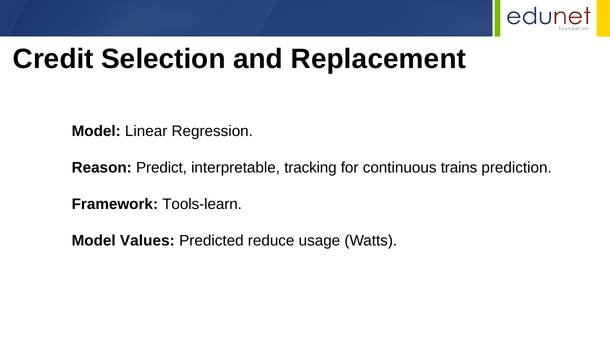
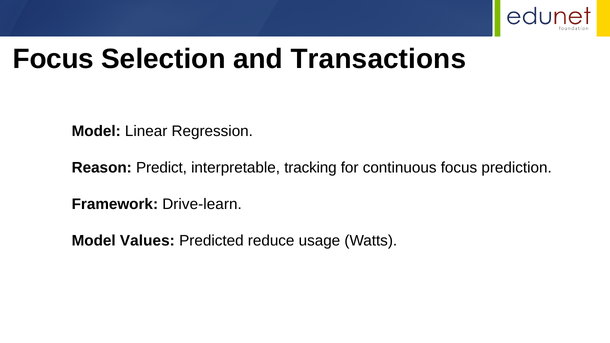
Credit: Credit -> Focus (53, 59)
Replacement: Replacement -> Transactions (378, 59)
continuous trains: trains -> focus (459, 168)
Tools-learn: Tools-learn -> Drive-learn (202, 204)
